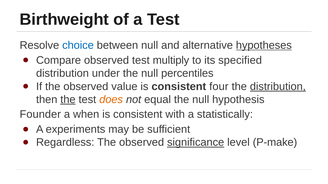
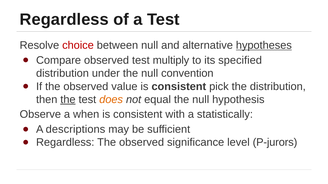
Birthweight: Birthweight -> Regardless (64, 20)
choice colour: blue -> red (78, 45)
percentiles: percentiles -> convention (187, 74)
four: four -> pick (219, 87)
distribution underline: present -> none (278, 87)
Founder: Founder -> Observe (40, 115)
experiments: experiments -> descriptions (75, 130)
significance underline: present -> none (196, 143)
P-make: P-make -> P-jurors (275, 143)
